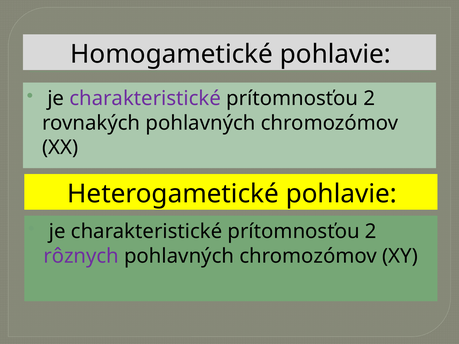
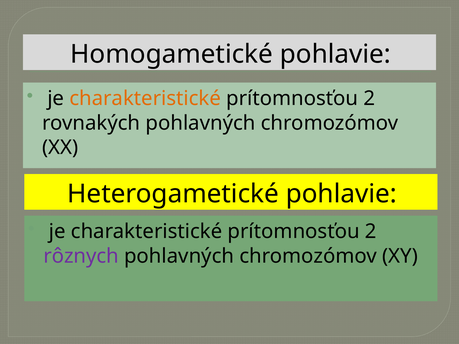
charakteristické colour: purple -> orange (145, 99)
